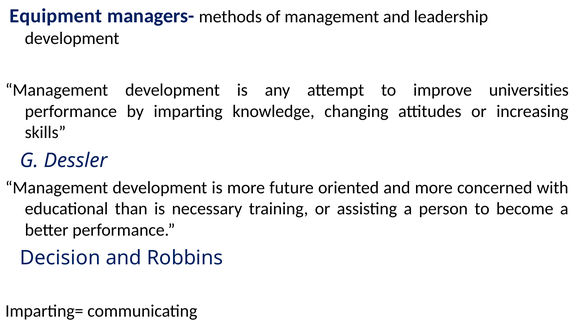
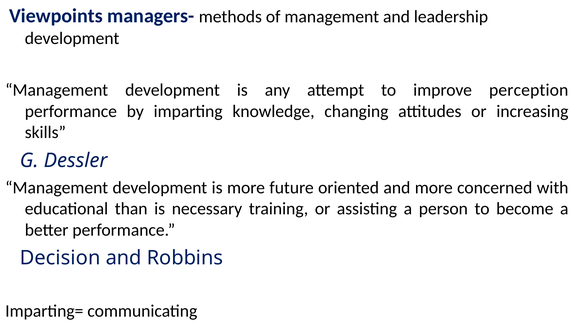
Equipment: Equipment -> Viewpoints (56, 16)
universities: universities -> perception (529, 90)
